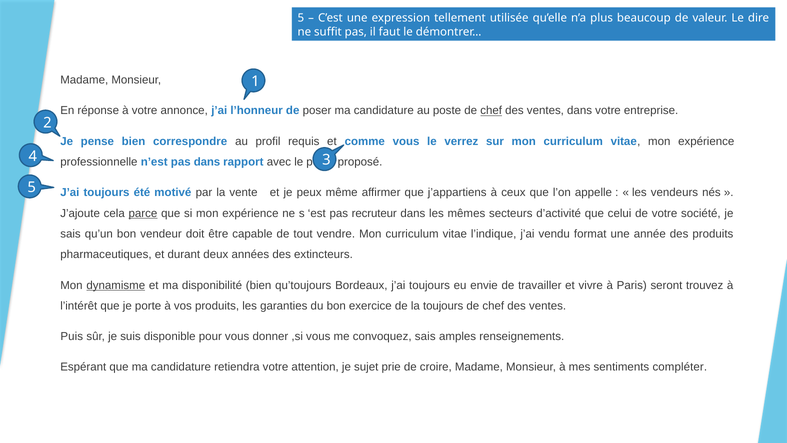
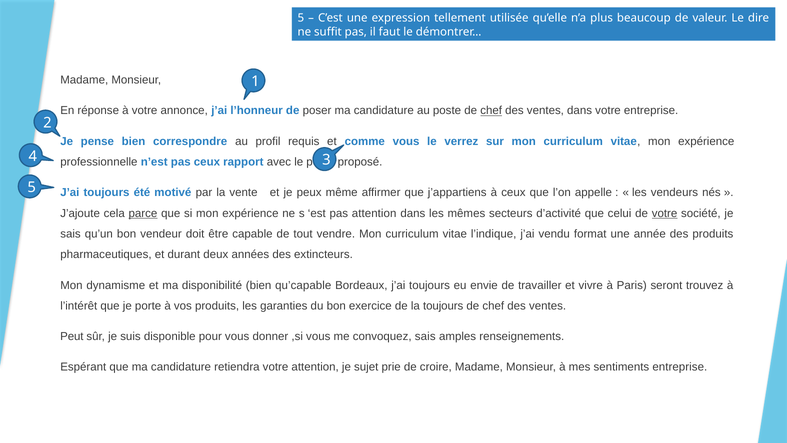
pas dans: dans -> ceux (207, 162)
pas recruteur: recruteur -> attention (374, 213)
votre underline: none -> present (665, 213)
dynamisme underline: present -> none (116, 285)
qu’toujours: qu’toujours -> qu’capable (303, 285)
Puis: Puis -> Peut (72, 336)
sentiments compléter: compléter -> entreprise (680, 367)
